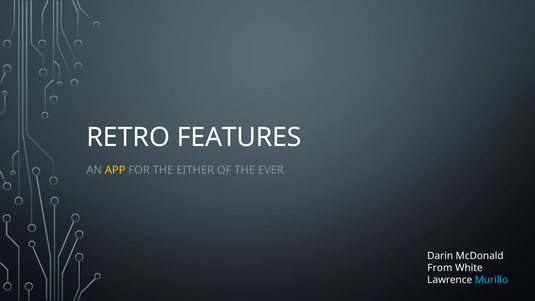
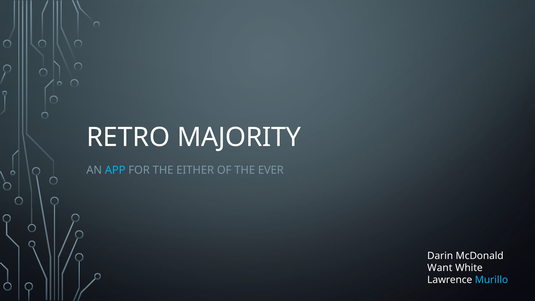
FEATURES: FEATURES -> MAJORITY (239, 137)
APP colour: yellow -> light blue (115, 170)
From: From -> Want (440, 268)
